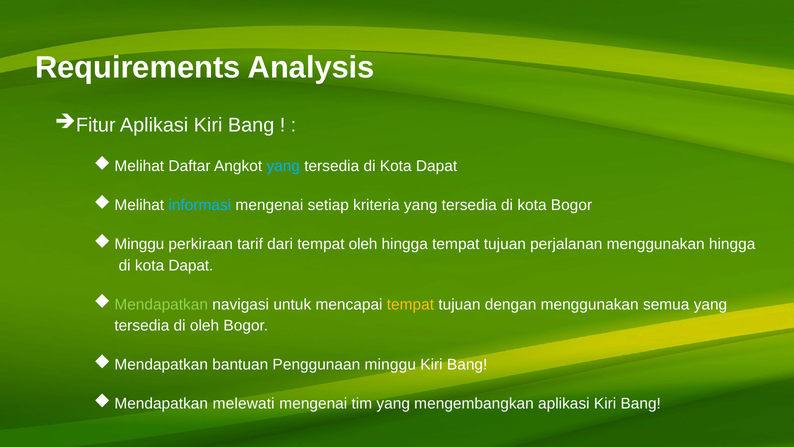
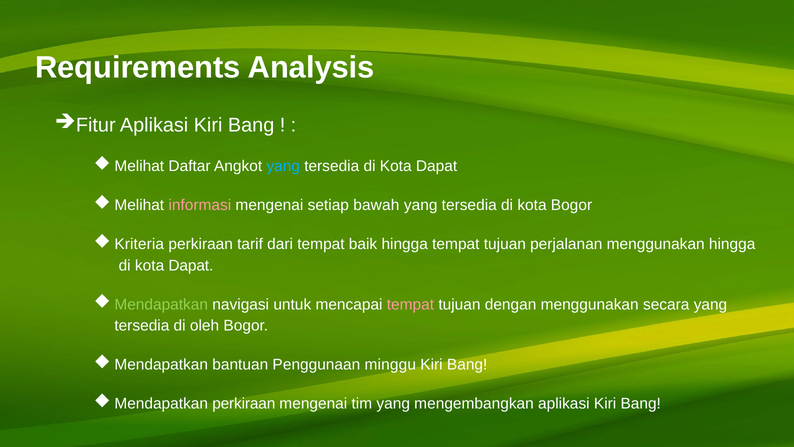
informasi colour: light blue -> pink (200, 205)
kriteria: kriteria -> bawah (376, 205)
Minggu: Minggu -> Kriteria (139, 244)
tempat oleh: oleh -> baik (363, 244)
tempat colour: yellow -> pink (410, 304)
semua: semua -> secara (666, 304)
Mendapatkan melewati: melewati -> perkiraan (244, 403)
